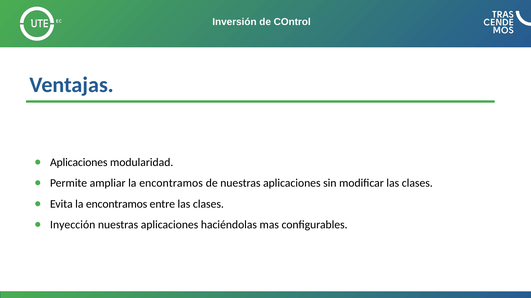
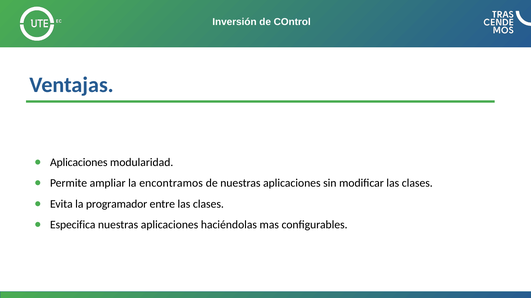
Evita la encontramos: encontramos -> programador (117, 204)
Inyección: Inyección -> Especifica (73, 225)
